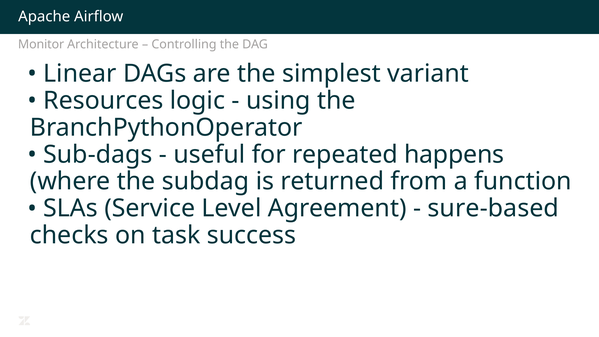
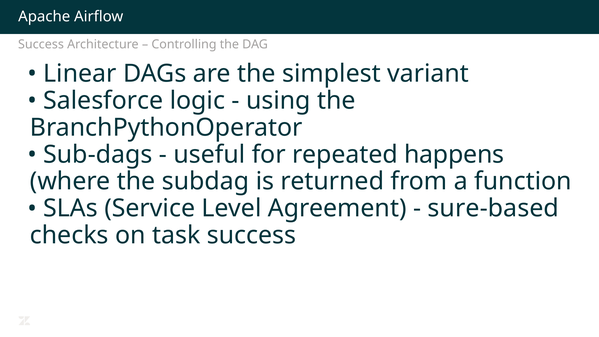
Monitor: Monitor -> Success (41, 44)
Resources: Resources -> Salesforce (103, 101)
